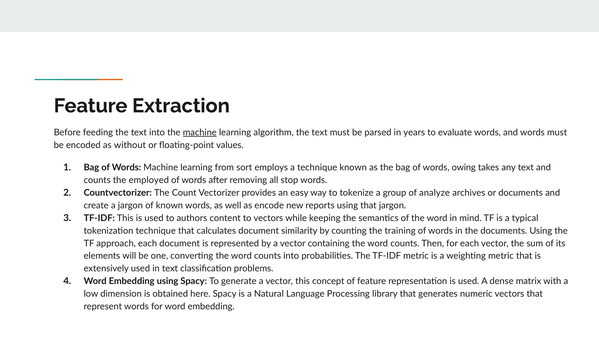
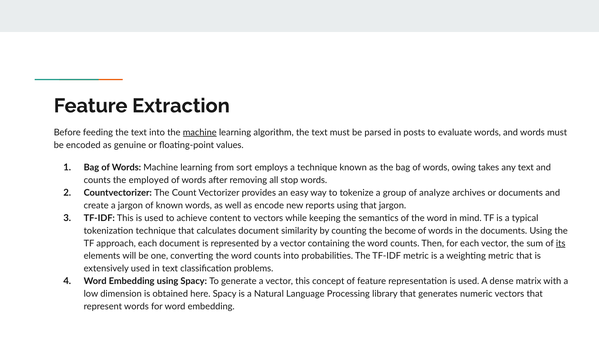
years: years -> posts (414, 132)
without: without -> genuine (130, 145)
authors: authors -> achieve (192, 218)
training: training -> become (400, 231)
its underline: none -> present (561, 243)
